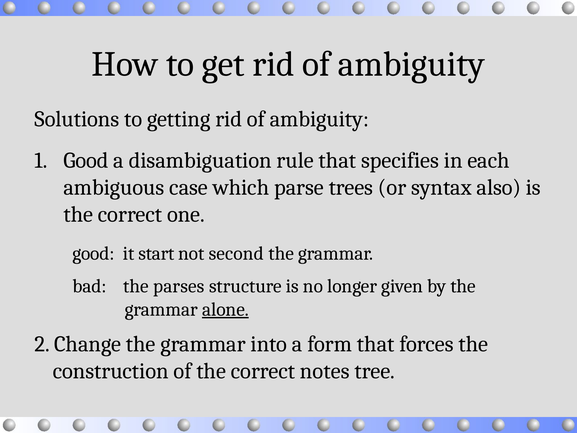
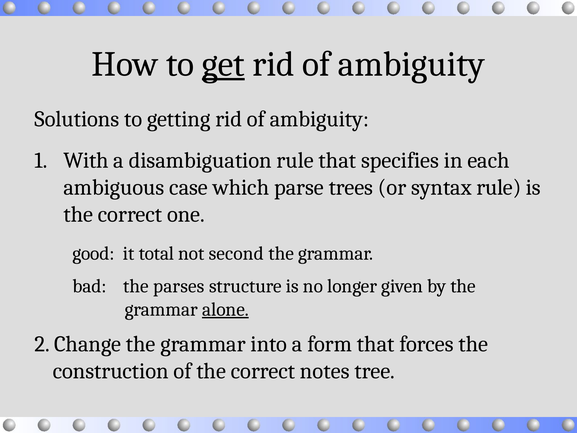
get underline: none -> present (223, 64)
Good: Good -> With (86, 160)
syntax also: also -> rule (499, 187)
start: start -> total (156, 253)
